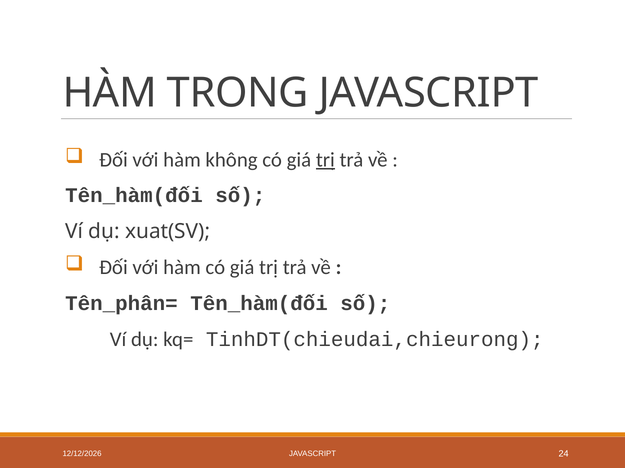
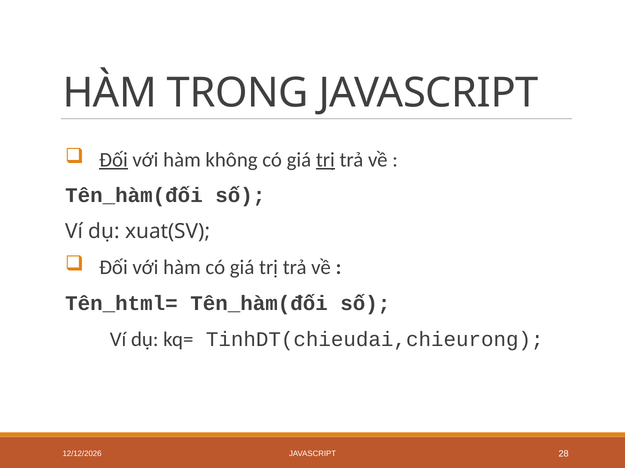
Đối underline: none -> present (113, 160)
Tên_phân=: Tên_phân= -> Tên_html= (121, 304)
24: 24 -> 28 (564, 455)
